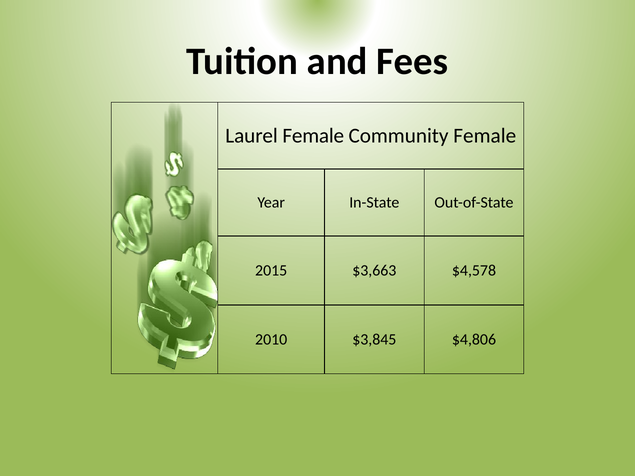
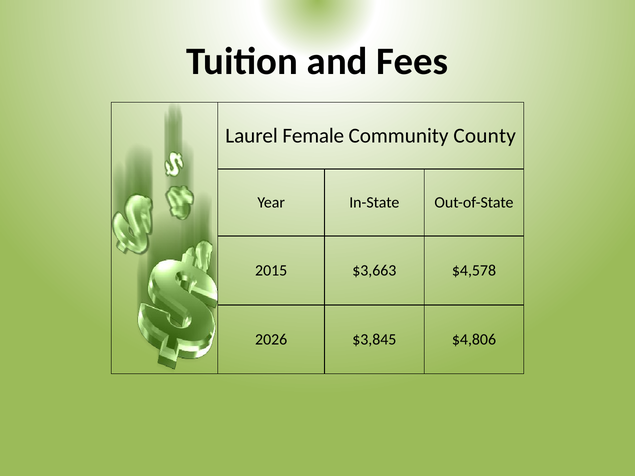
Community Female: Female -> County (485, 136)
2010: 2010 -> 2026 (271, 340)
